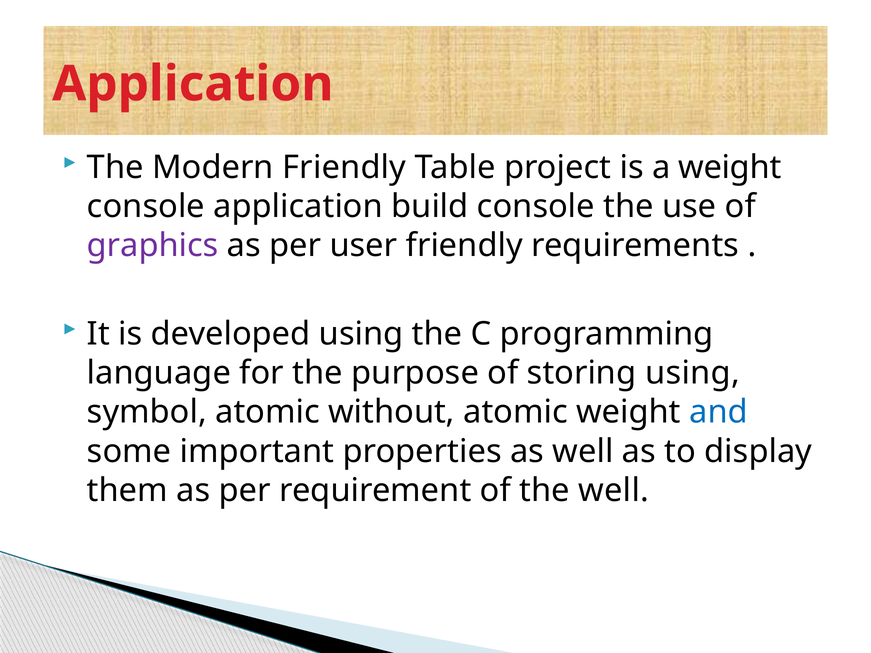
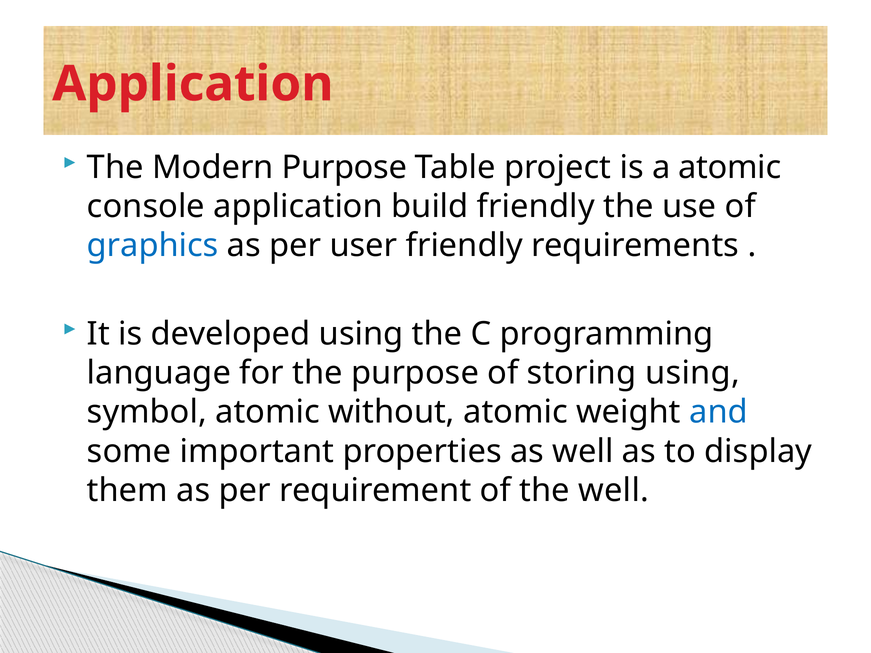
Modern Friendly: Friendly -> Purpose (344, 167)
a weight: weight -> atomic (730, 167)
build console: console -> friendly (536, 207)
graphics colour: purple -> blue (153, 246)
